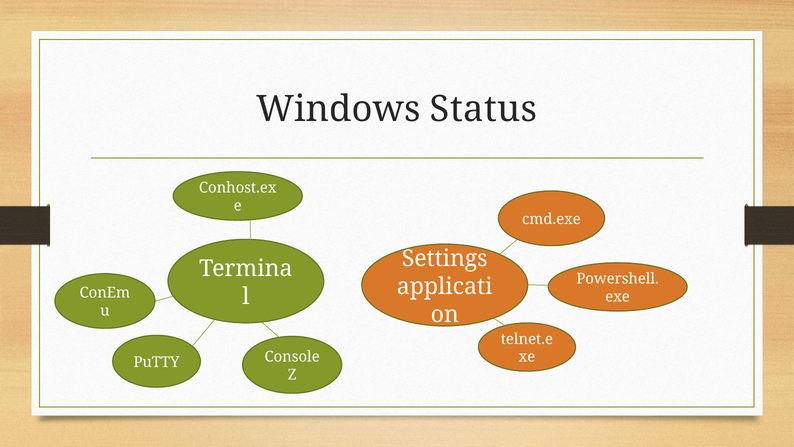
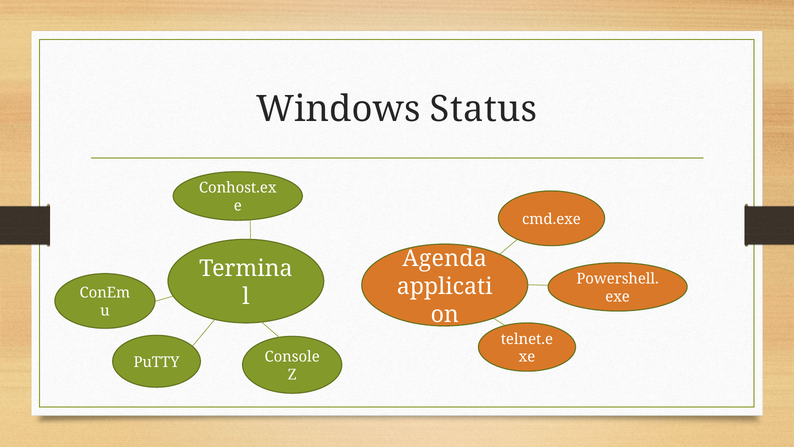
Settings: Settings -> Agenda (445, 259)
